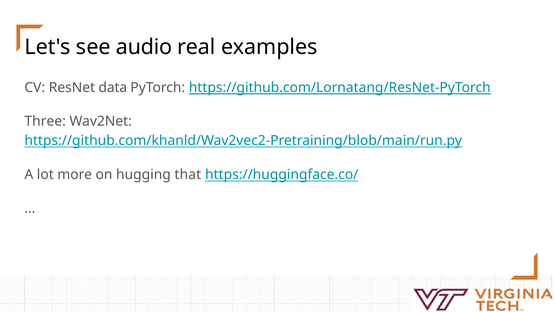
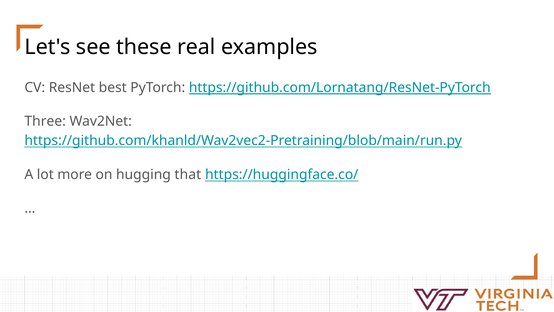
audio: audio -> these (144, 47)
data: data -> best (113, 87)
